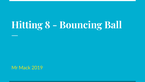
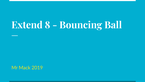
Hitting: Hitting -> Extend (27, 25)
